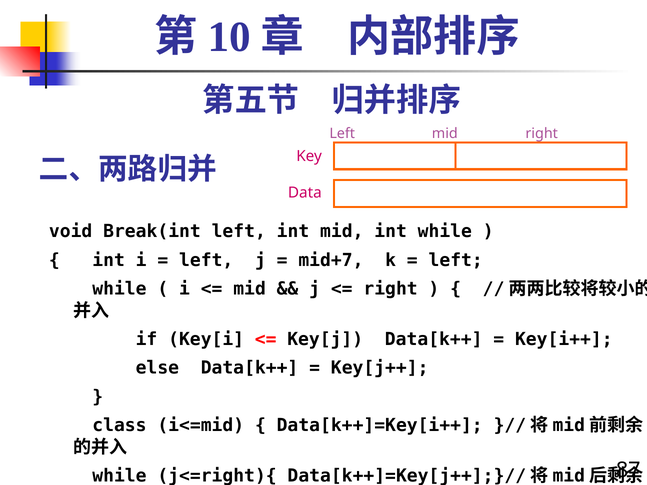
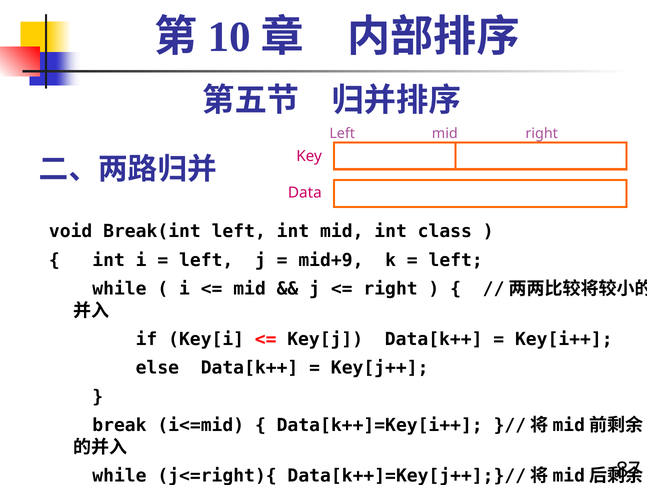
int while: while -> class (445, 232)
mid+7: mid+7 -> mid+9 (331, 260)
class: class -> break (119, 426)
